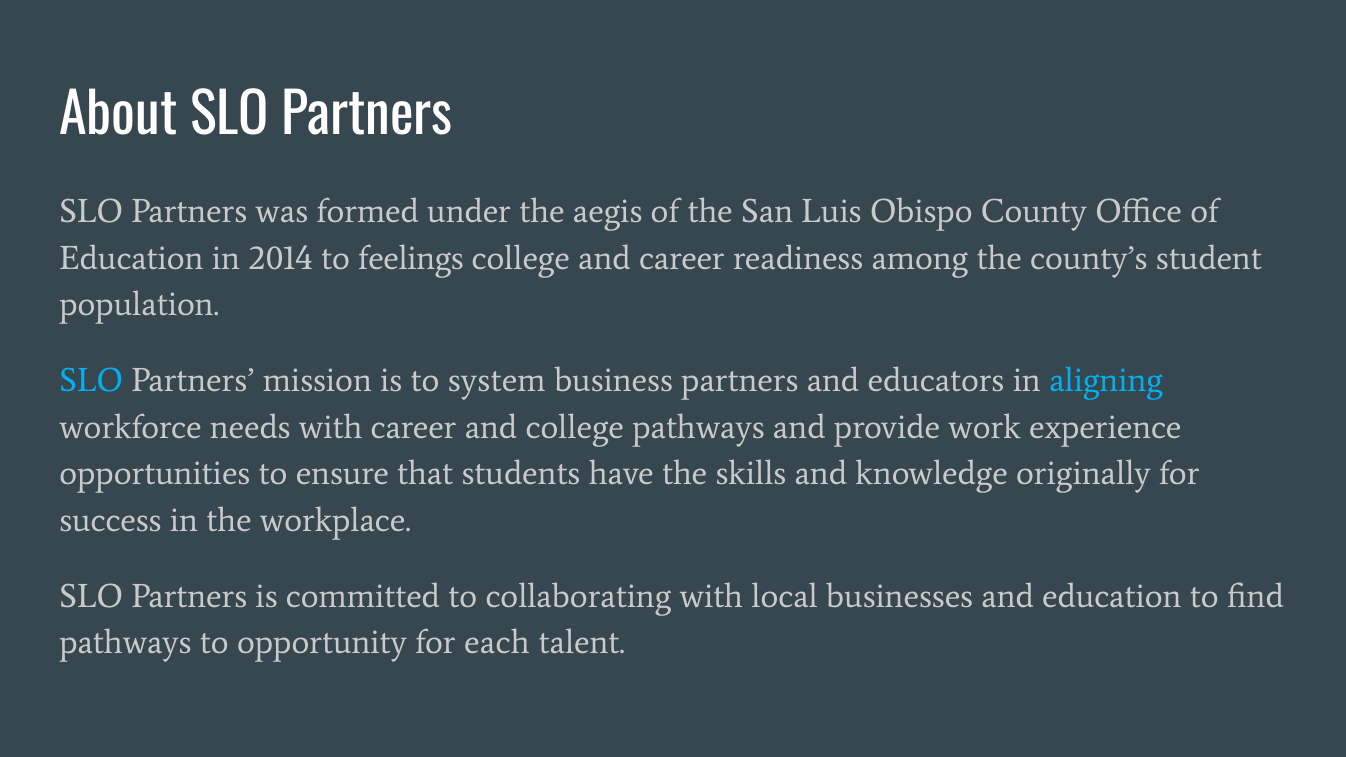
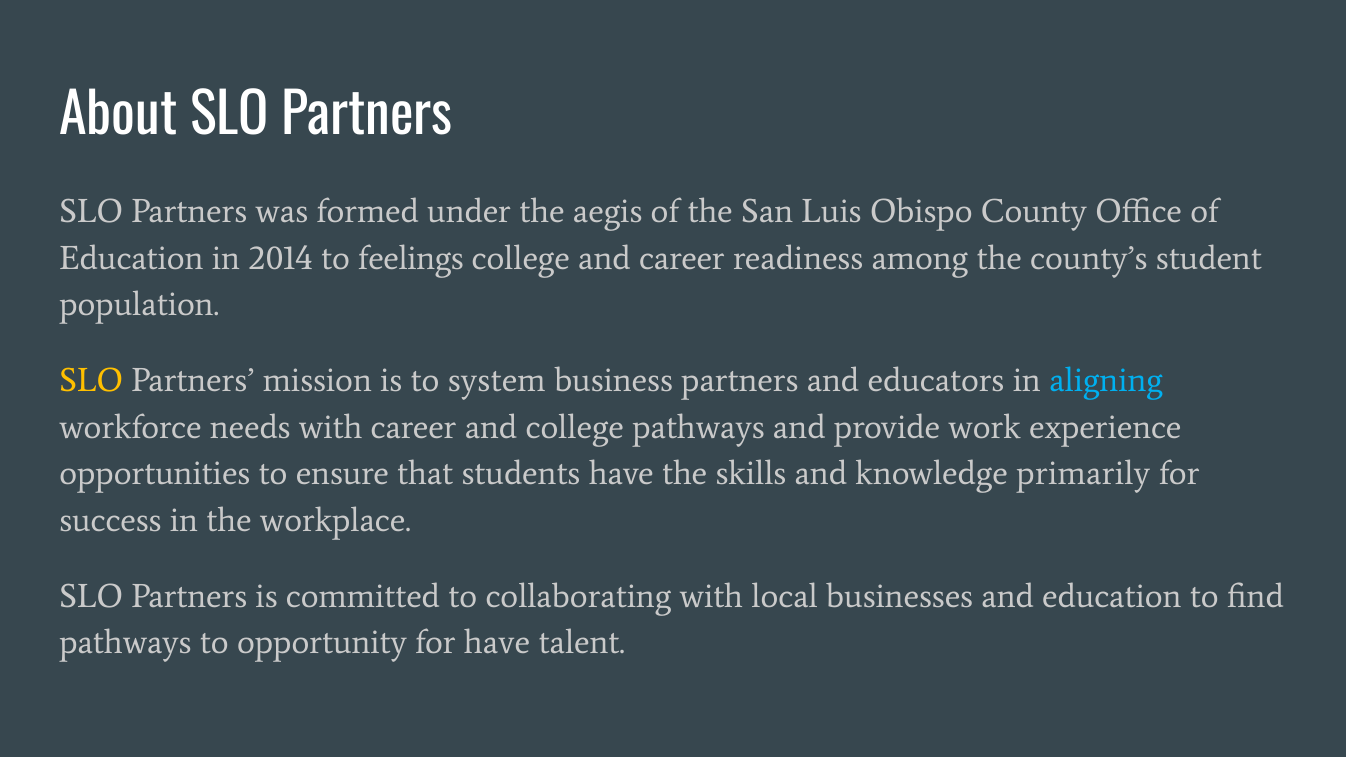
SLO colour: light blue -> yellow (91, 381)
originally: originally -> primarily (1083, 474)
for each: each -> have (497, 643)
